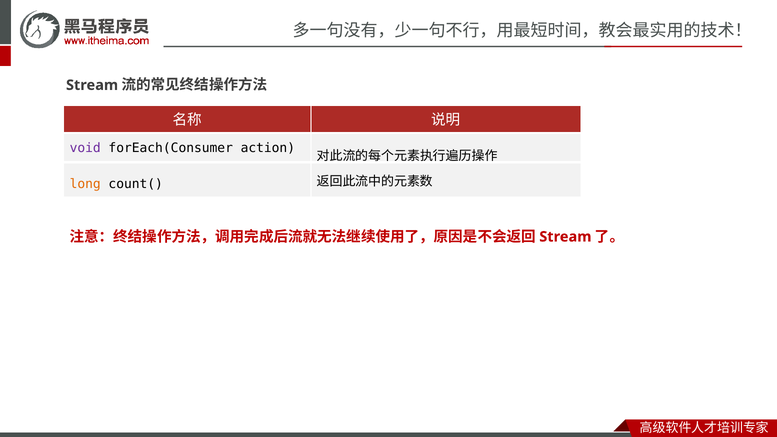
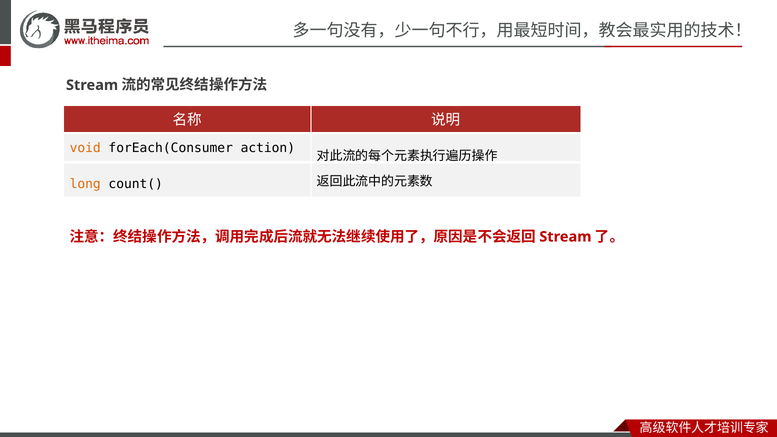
void colour: purple -> orange (85, 148)
